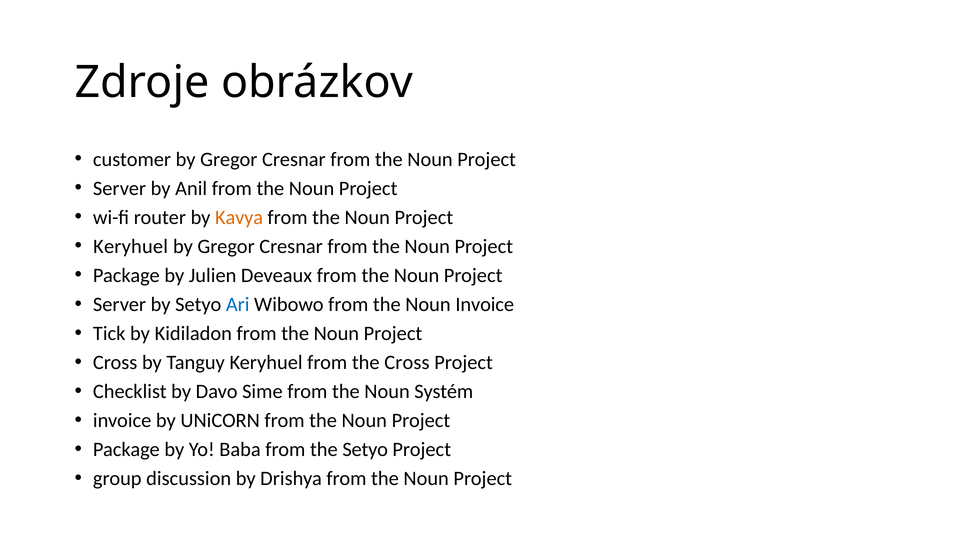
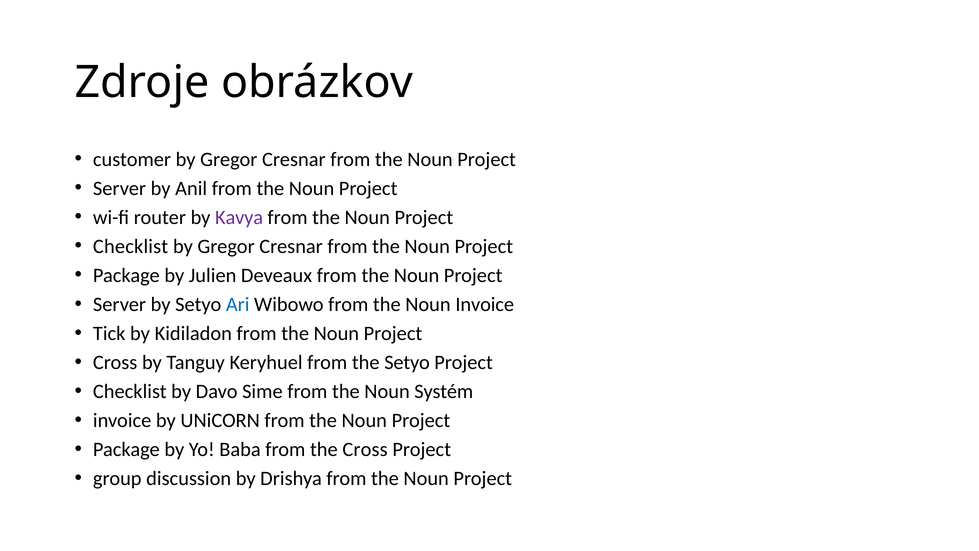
Kavya colour: orange -> purple (239, 217)
Keryhuel: Keryhuel -> Checklist (131, 246)
the Cross: Cross -> Setyo (407, 362)
the Setyo: Setyo -> Cross (365, 449)
